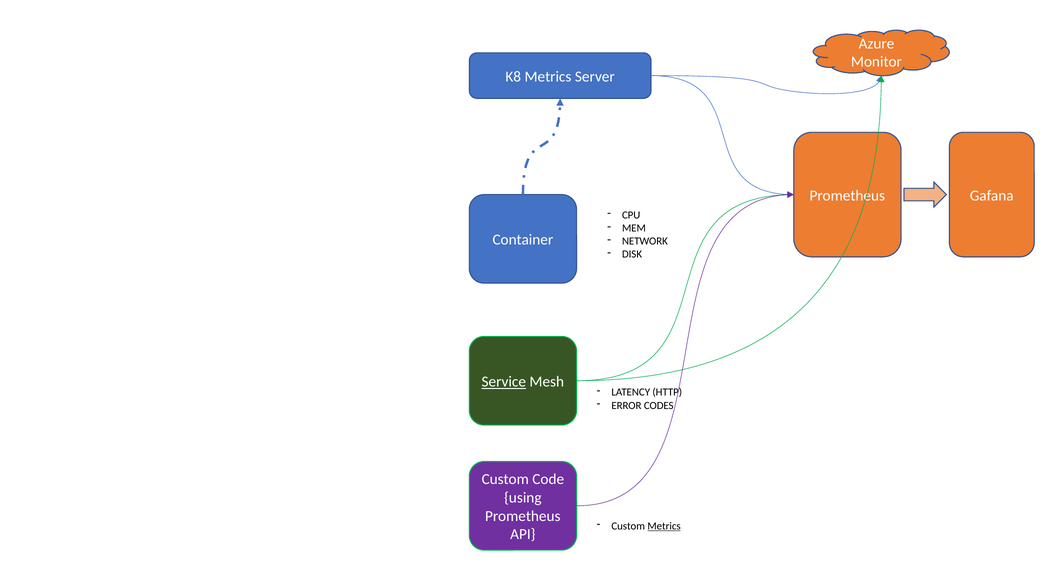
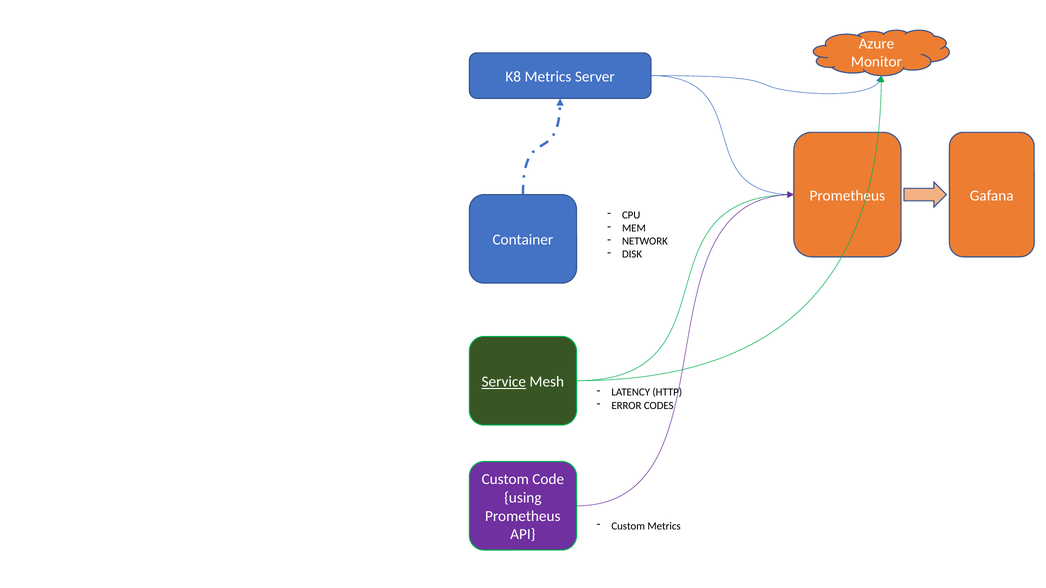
Metrics underline: present -> none (664, 526)
